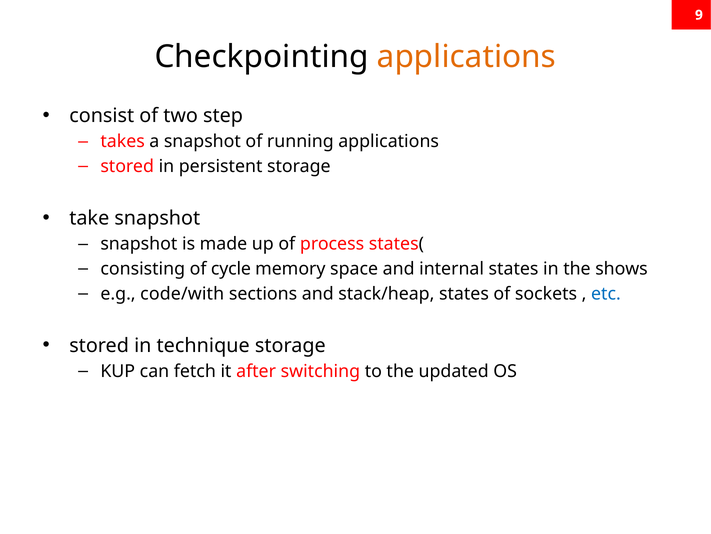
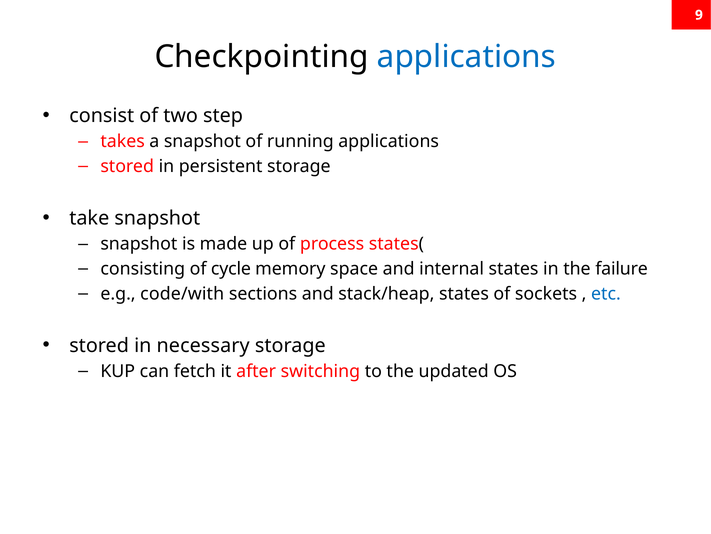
applications colour: orange -> blue (466, 57)
shows: shows -> failure (622, 269)
technique: technique -> necessary (203, 345)
